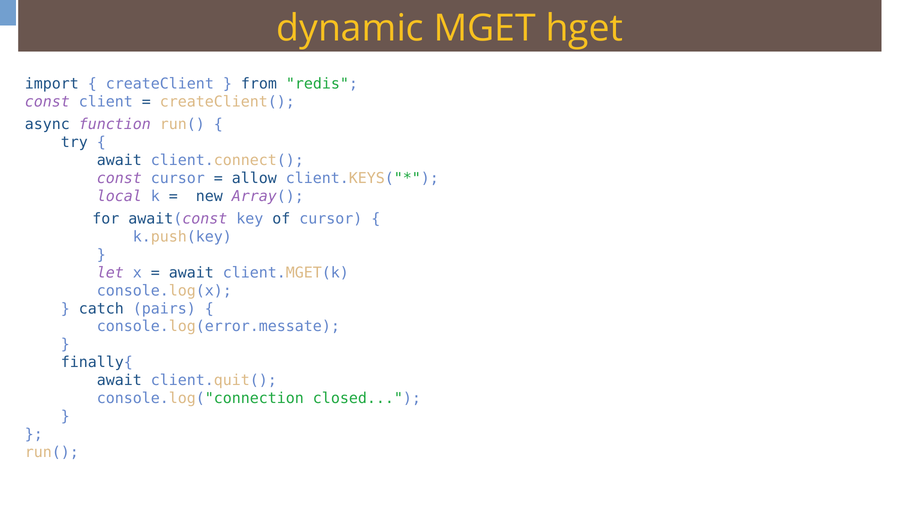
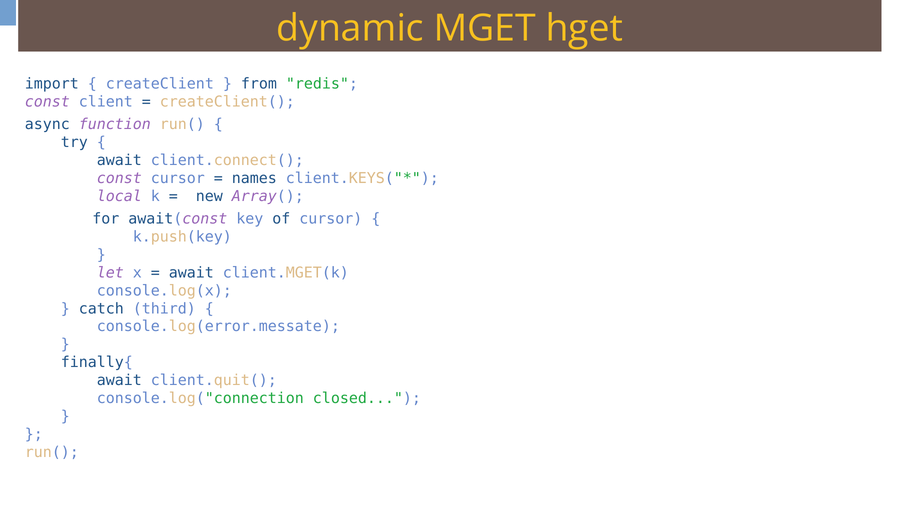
allow: allow -> names (254, 178)
pairs: pairs -> third (164, 309)
